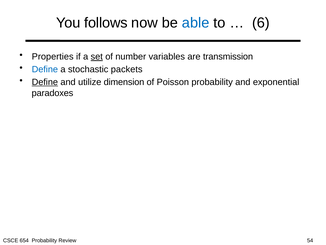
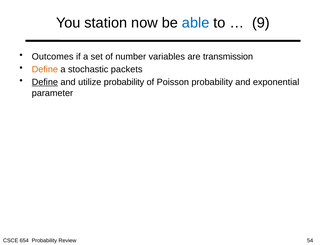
follows: follows -> station (106, 23)
6: 6 -> 9 (261, 23)
Properties: Properties -> Outcomes (53, 57)
set underline: present -> none (97, 57)
Define colour: blue -> orange (45, 69)
utilize dimension: dimension -> probability (124, 82)
paradoxes: paradoxes -> parameter (52, 93)
